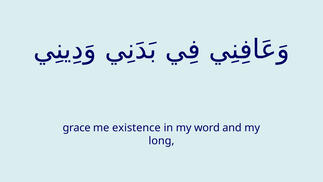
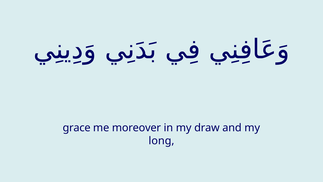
existence: existence -> moreover (136, 128)
word: word -> draw (207, 128)
